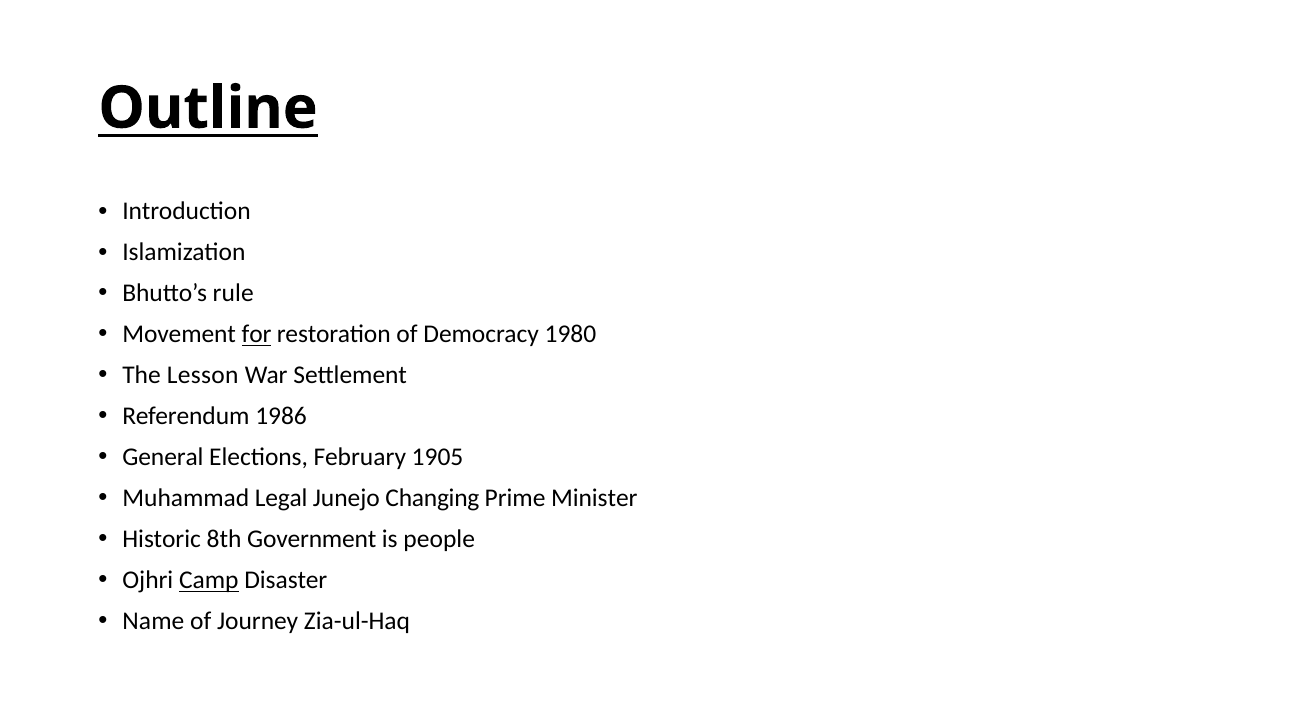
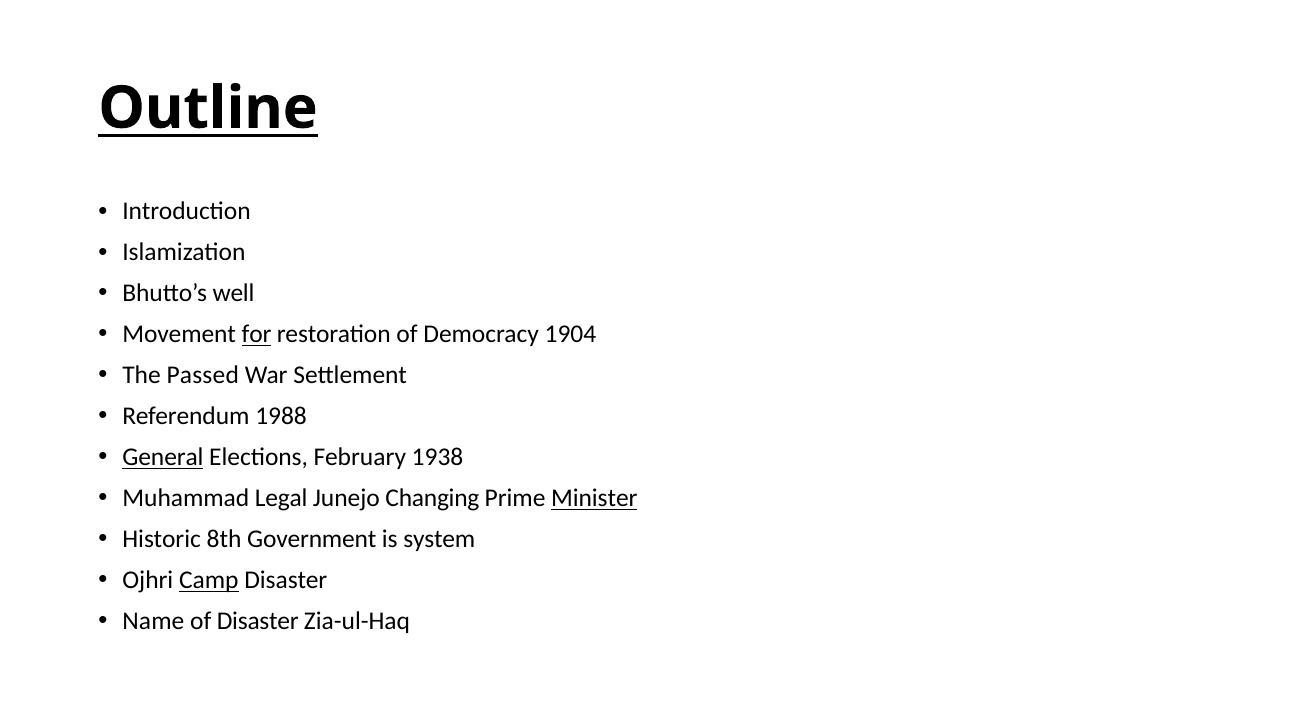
rule: rule -> well (233, 293)
1980: 1980 -> 1904 (570, 334)
Lesson: Lesson -> Passed (203, 375)
1986: 1986 -> 1988 (281, 416)
General underline: none -> present (163, 457)
1905: 1905 -> 1938 (438, 457)
Minister underline: none -> present (594, 498)
people: people -> system (439, 539)
of Journey: Journey -> Disaster (258, 621)
